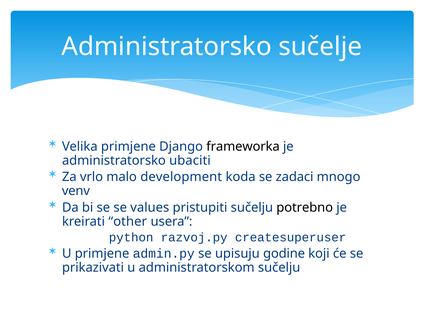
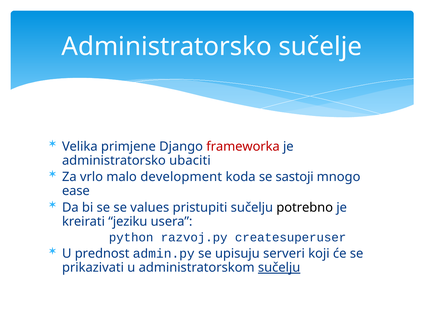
frameworka colour: black -> red (243, 146)
zadaci: zadaci -> sastoji (295, 177)
venv: venv -> ease (76, 191)
other: other -> jeziku (128, 221)
U primjene: primjene -> prednost (102, 254)
godine: godine -> serveri (284, 254)
sučelju underline: none -> present (279, 268)
